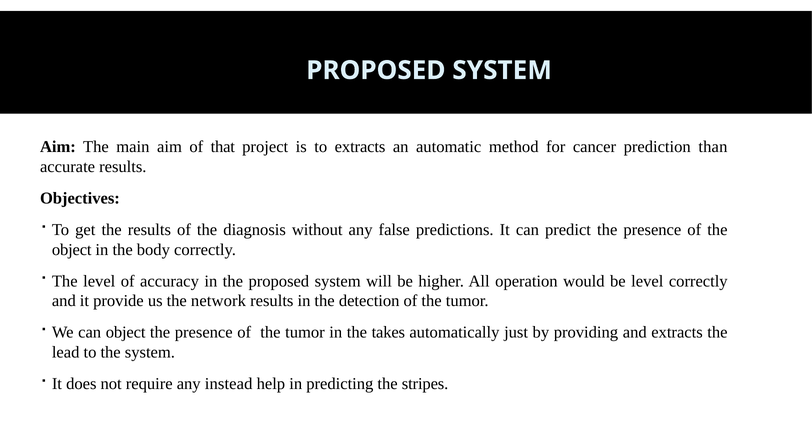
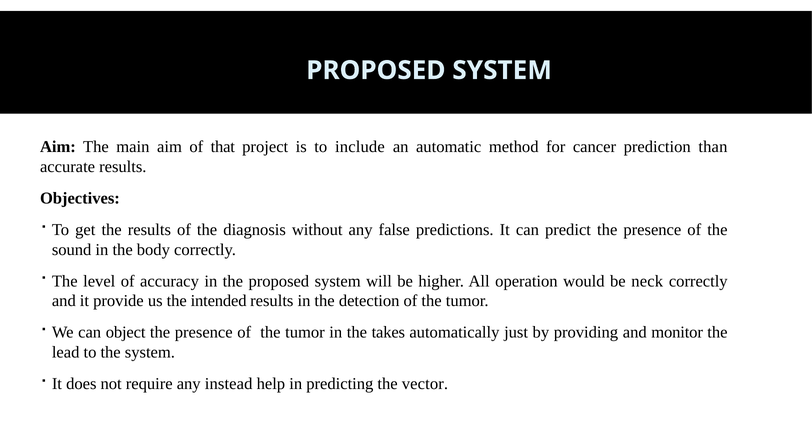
to extracts: extracts -> include (360, 147)
object: object -> sound (72, 250)
be level: level -> neck (647, 281)
network: network -> intended (219, 301)
and extracts: extracts -> monitor (677, 333)
stripes: stripes -> vector (425, 384)
